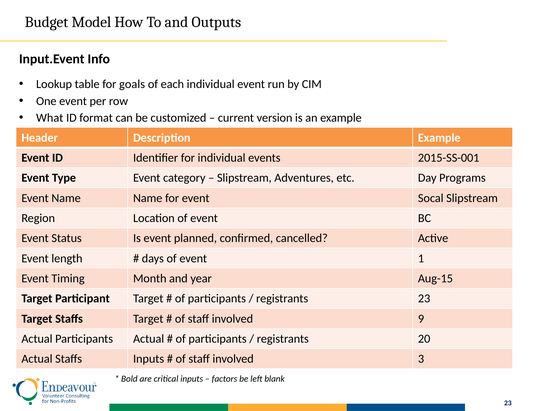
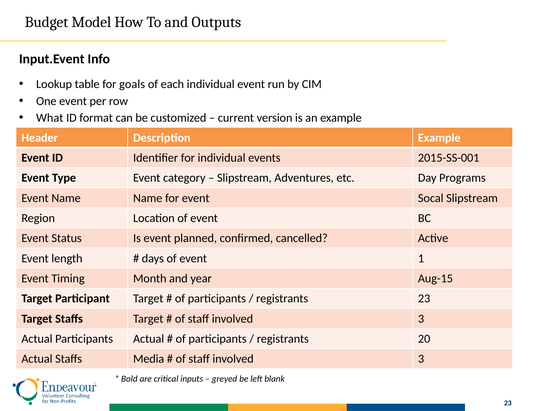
9: 9 -> 3 (421, 318)
Staffs Inputs: Inputs -> Media (149, 358)
factors: factors -> greyed (224, 378)
